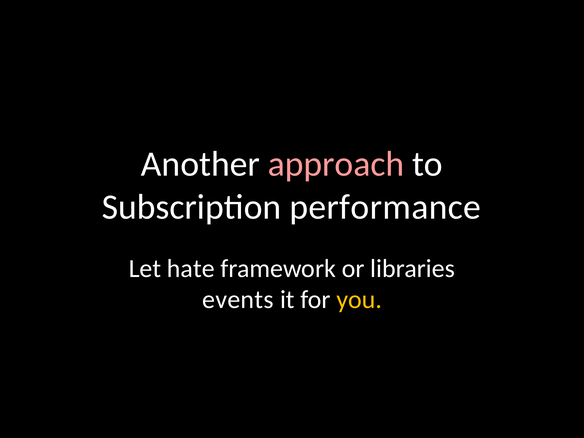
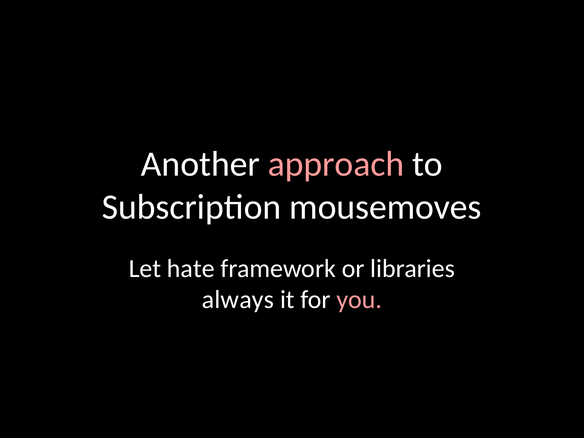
performance: performance -> mousemoves (385, 207)
events: events -> always (238, 300)
you colour: yellow -> pink (359, 300)
